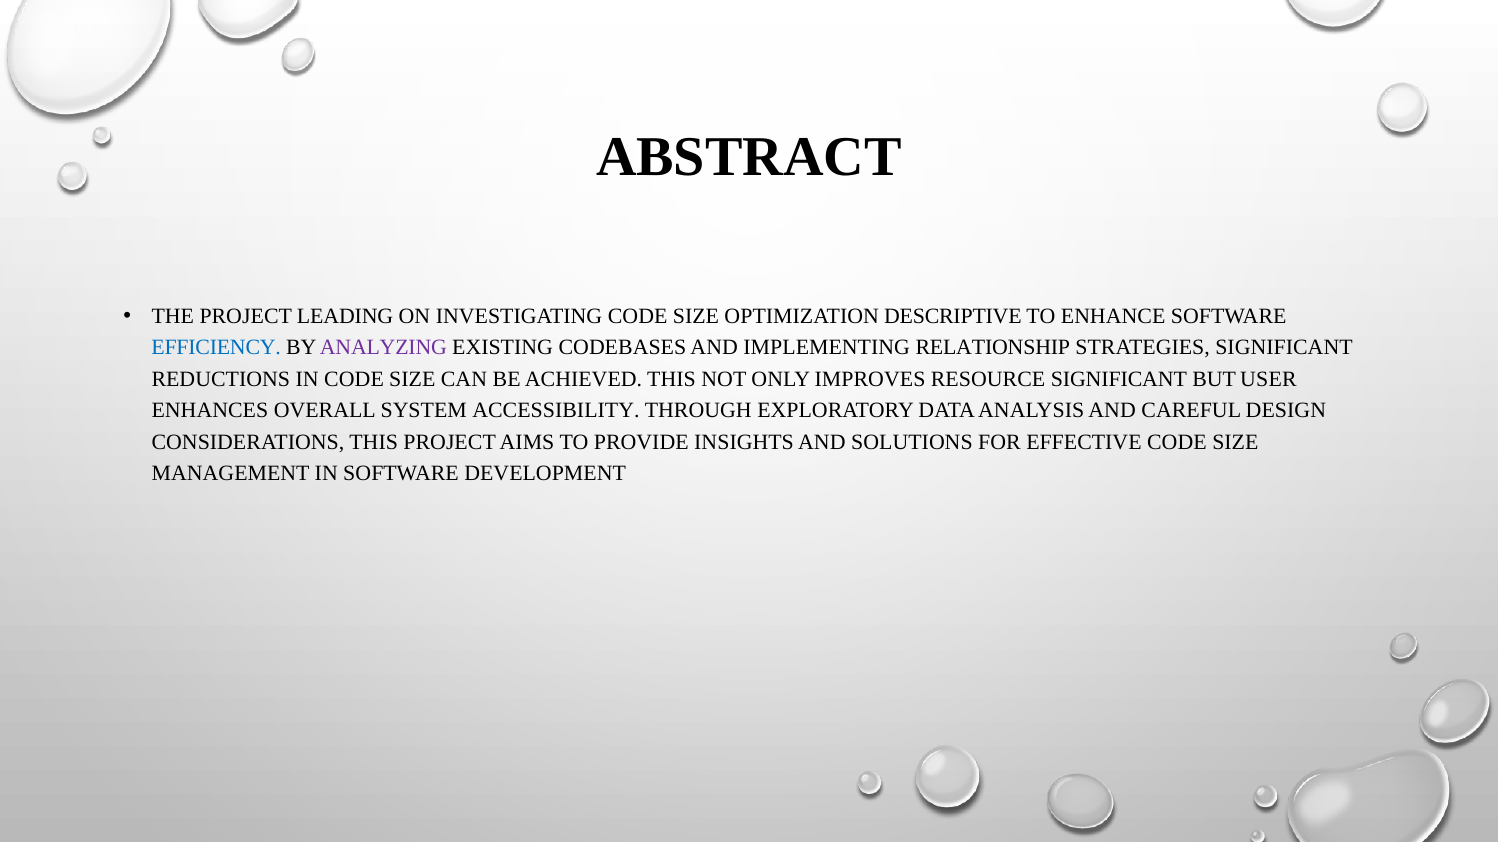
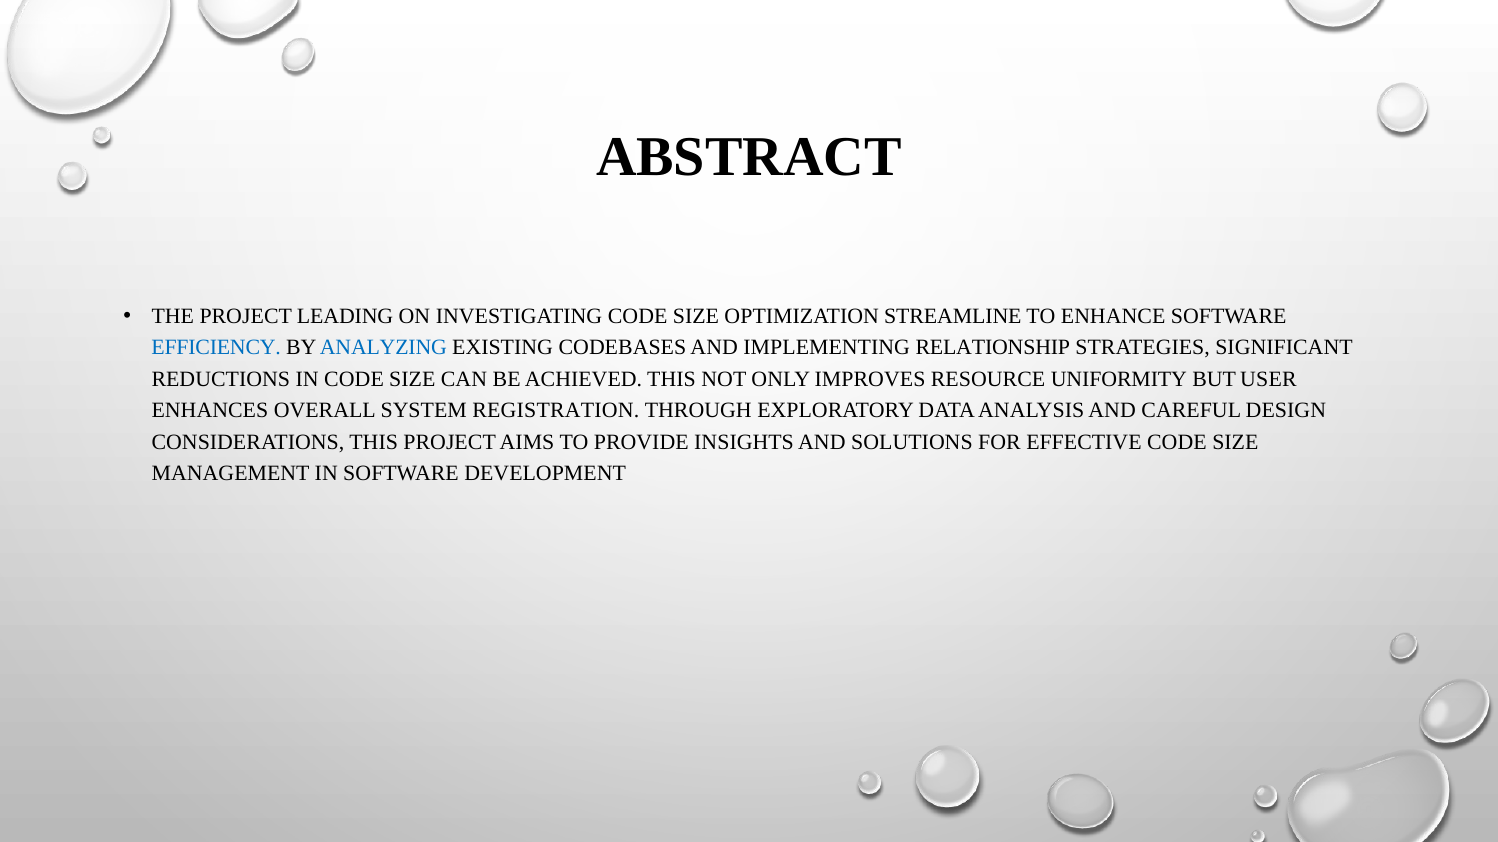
DESCRIPTIVE: DESCRIPTIVE -> STREAMLINE (953, 316)
ANALYZING colour: purple -> blue (383, 348)
RESOURCE SIGNIFICANT: SIGNIFICANT -> UNIFORMITY (1119, 379)
ACCESSIBILITY: ACCESSIBILITY -> REGISTRATION (556, 411)
